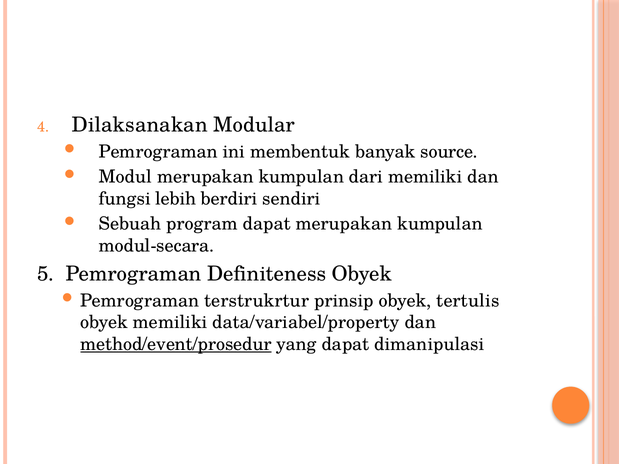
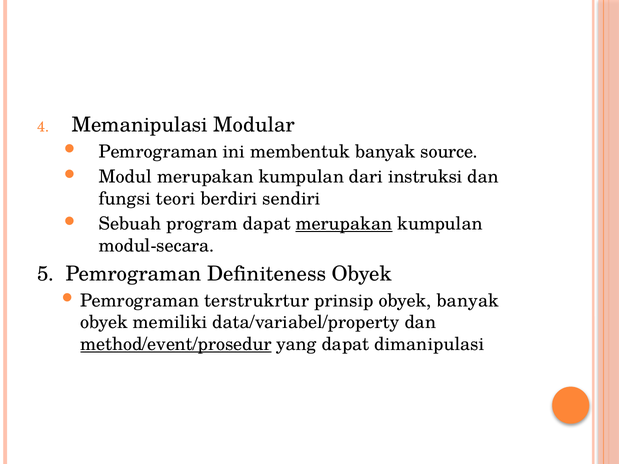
Dilaksanakan: Dilaksanakan -> Memanipulasi (140, 125)
dari memiliki: memiliki -> instruksi (425, 177)
lebih: lebih -> teori (176, 199)
merupakan underline: none -> present (344, 224)
obyek tertulis: tertulis -> banyak (468, 301)
